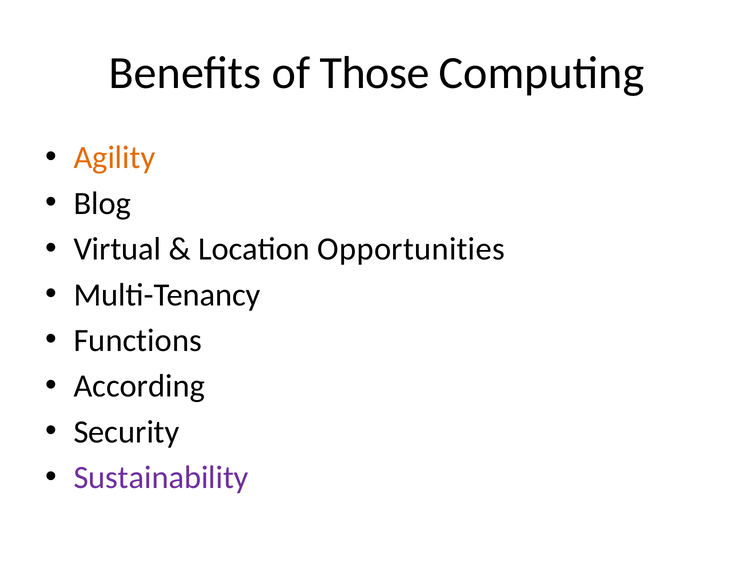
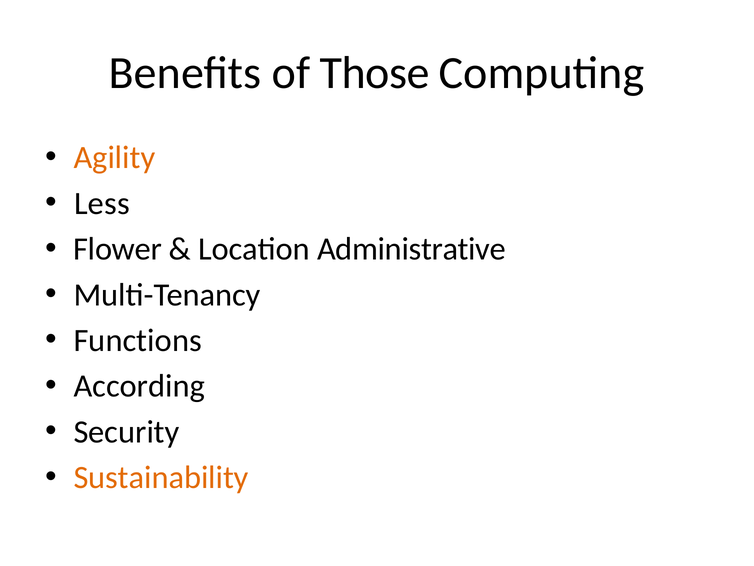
Blog: Blog -> Less (102, 203)
Virtual: Virtual -> Flower (118, 249)
Opportunities: Opportunities -> Administrative (412, 249)
Sustainability colour: purple -> orange (161, 477)
